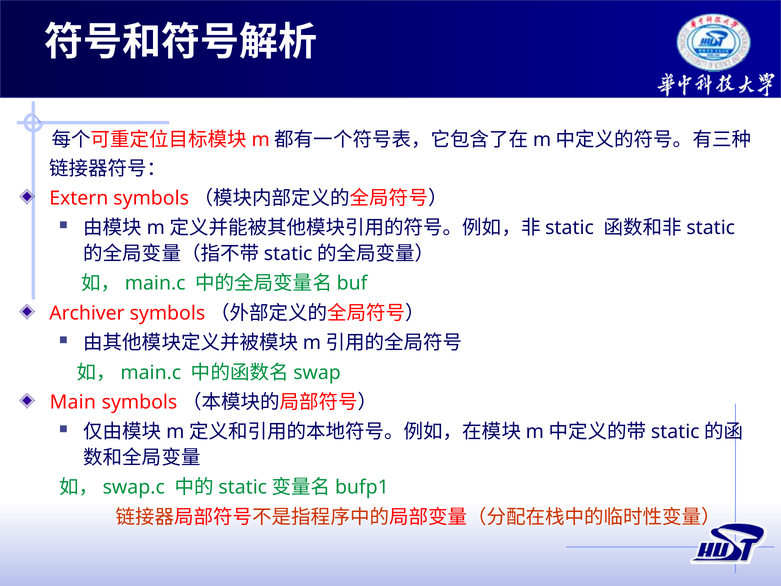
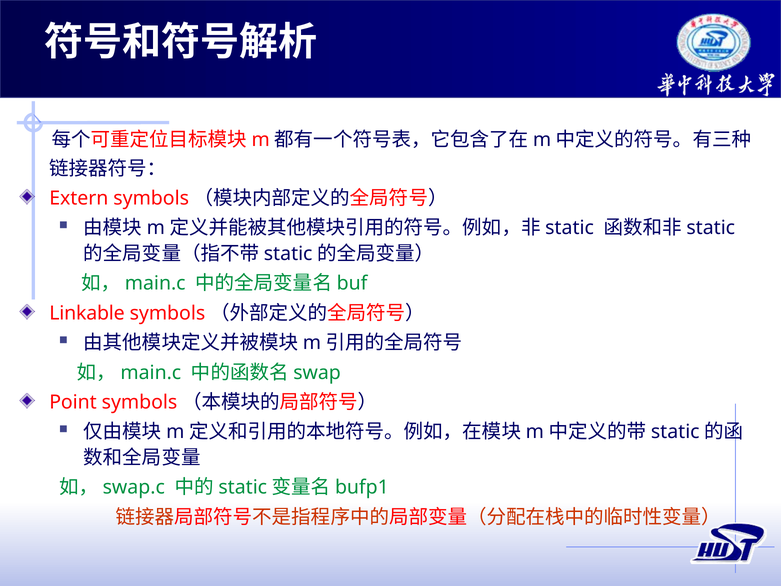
Archiver: Archiver -> Linkable (87, 313)
Main: Main -> Point (73, 402)
